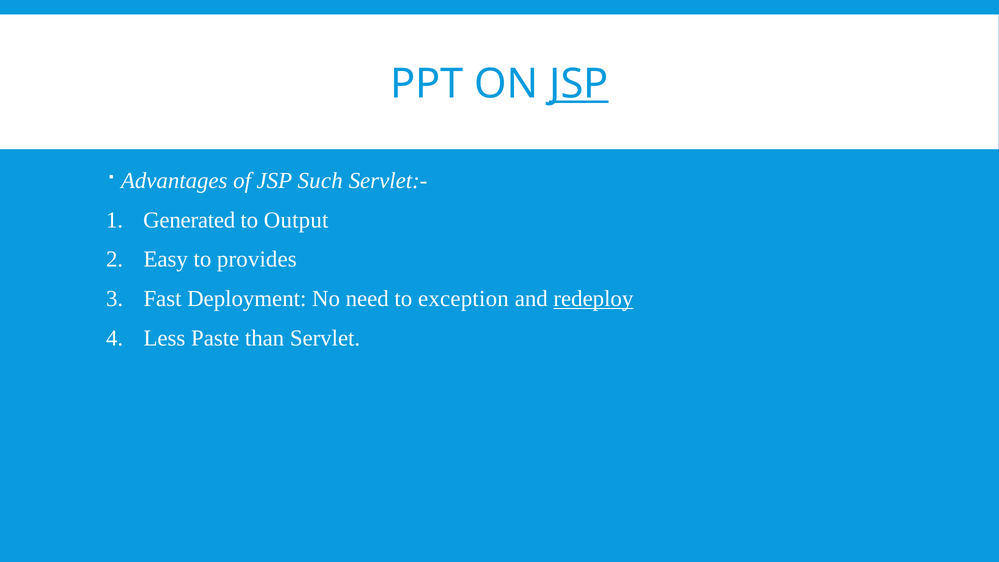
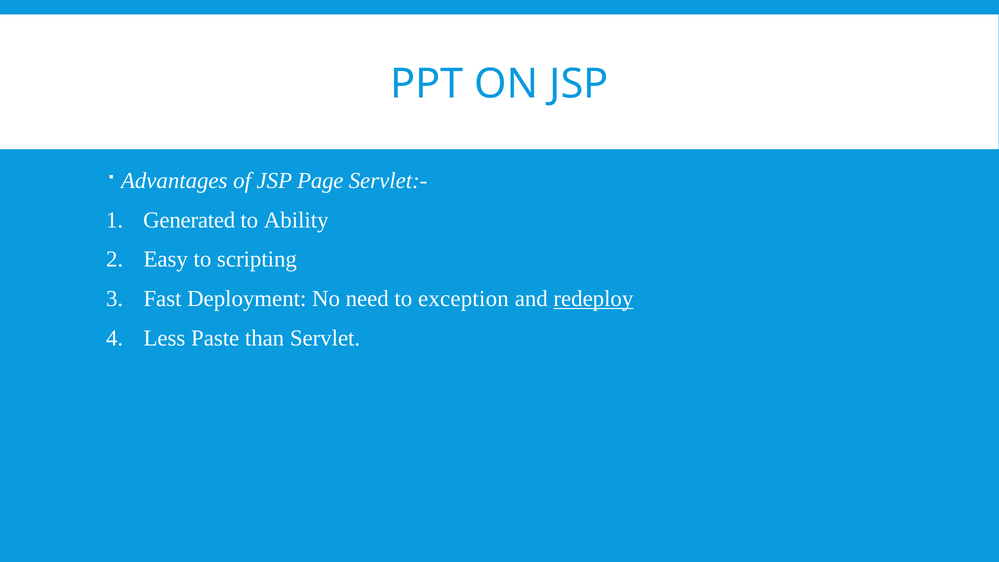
JSP underline: present -> none (579, 84)
Such: Such -> Page (320, 181)
Output: Output -> Ability (296, 220)
provides: provides -> scripting (257, 259)
